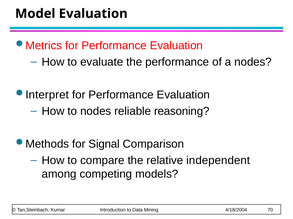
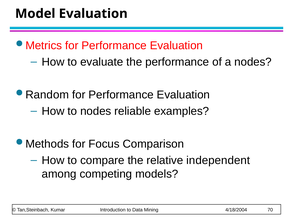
Interpret: Interpret -> Random (47, 95)
reasoning: reasoning -> examples (182, 111)
Signal: Signal -> Focus (104, 144)
